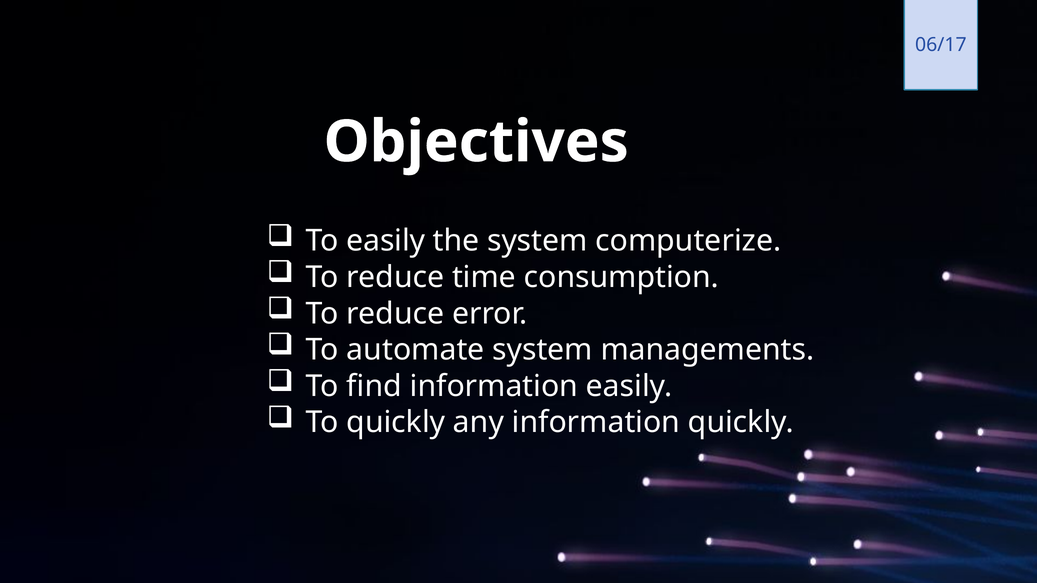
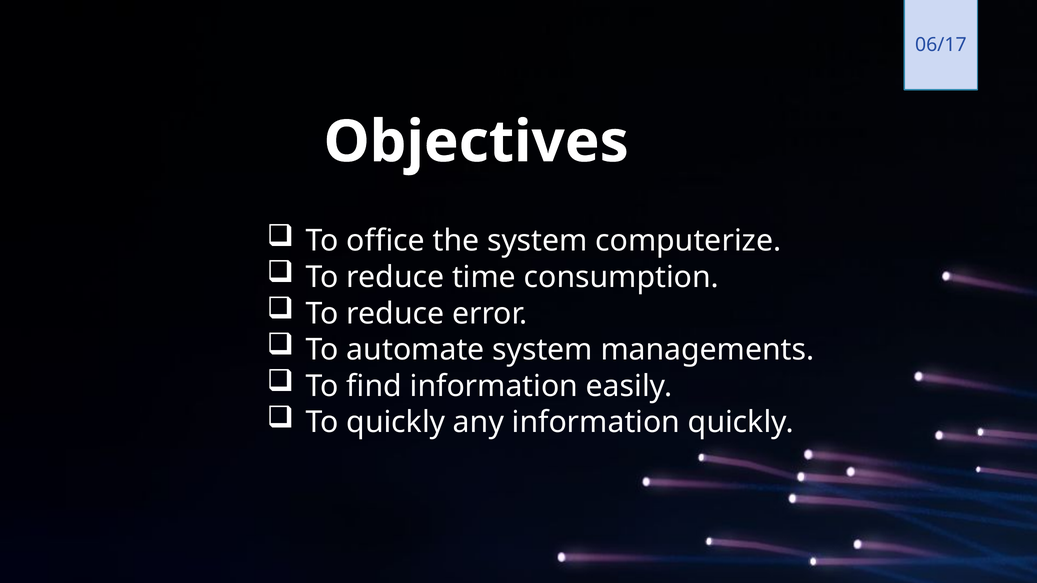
To easily: easily -> office (386, 241)
